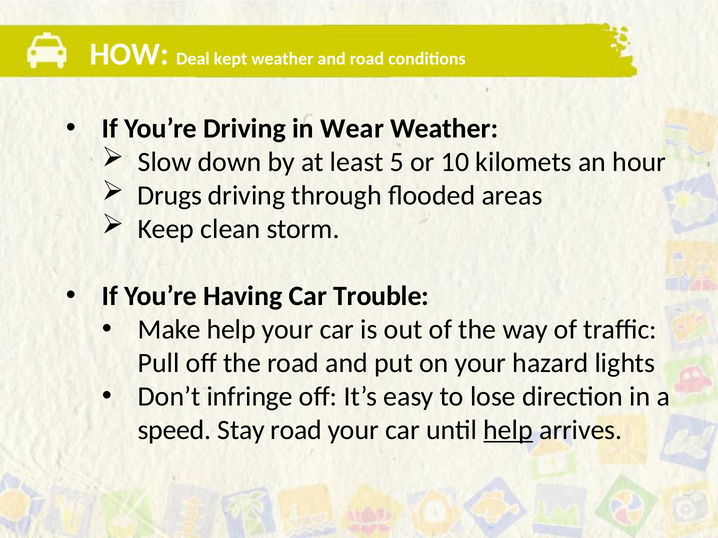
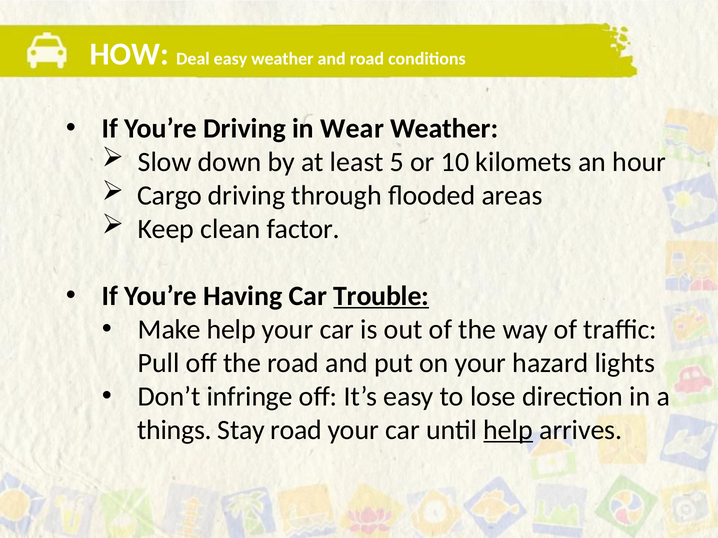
Deal kept: kept -> easy (230, 59)
Drugs: Drugs -> Cargo (170, 196)
storm: storm -> factor (303, 229)
Trouble underline: none -> present (381, 296)
speed: speed -> things (175, 430)
